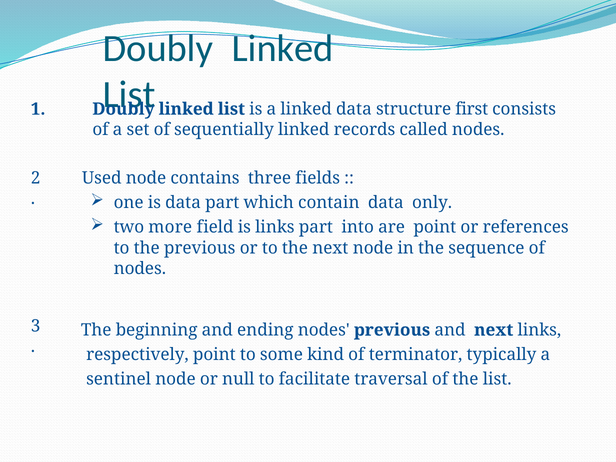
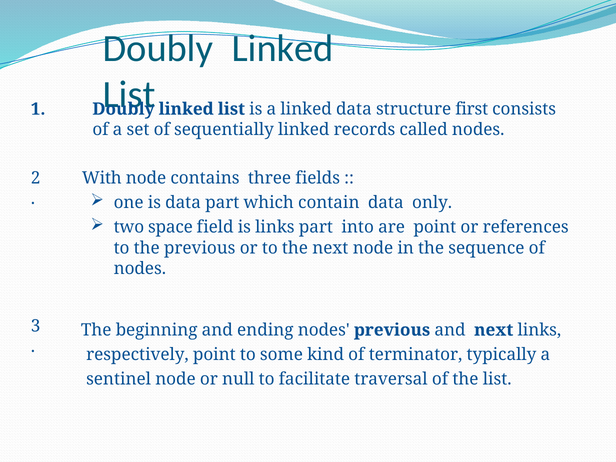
Used: Used -> With (102, 178)
more: more -> space (170, 227)
